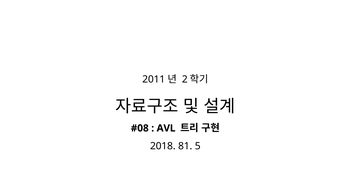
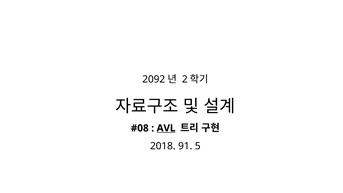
2011: 2011 -> 2092 (154, 79)
AVL underline: none -> present (166, 128)
81: 81 -> 91 (185, 146)
